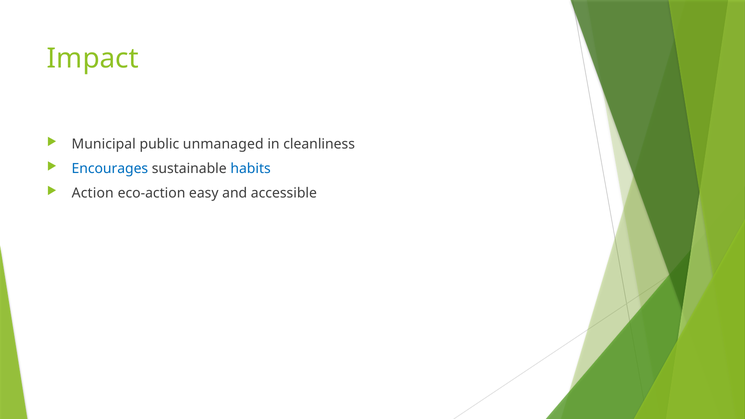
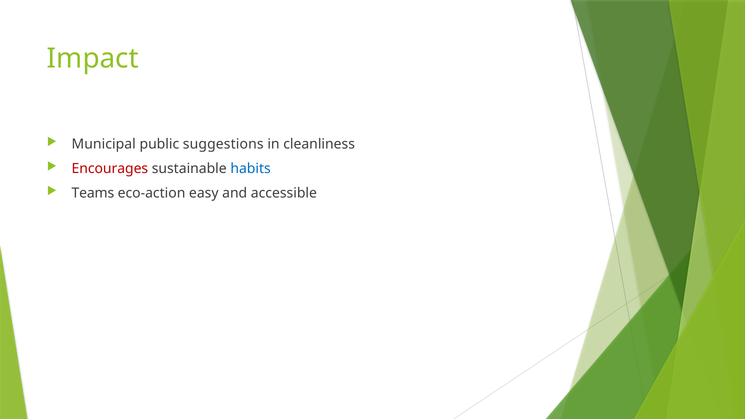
unmanaged: unmanaged -> suggestions (223, 144)
Encourages colour: blue -> red (110, 169)
Action: Action -> Teams (93, 193)
